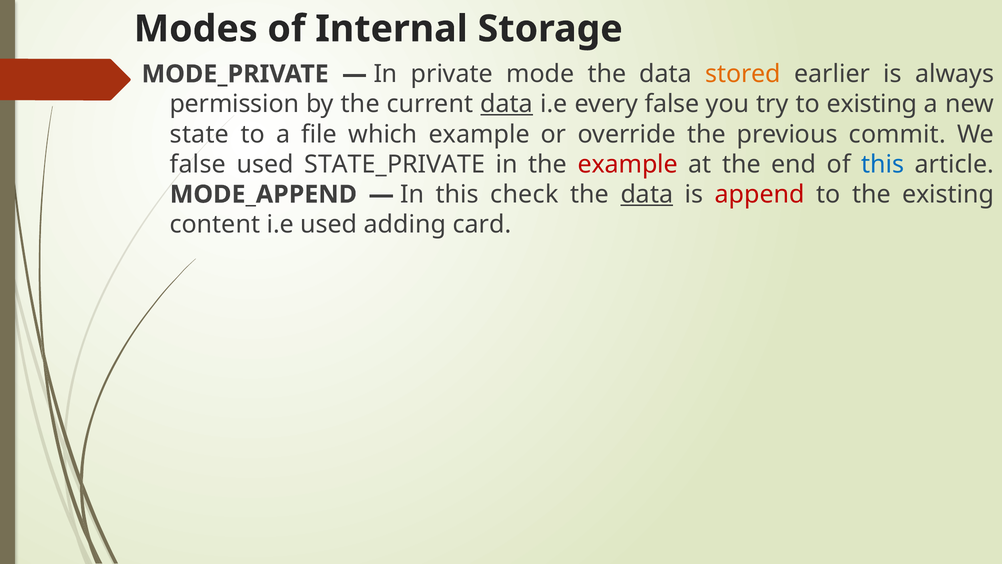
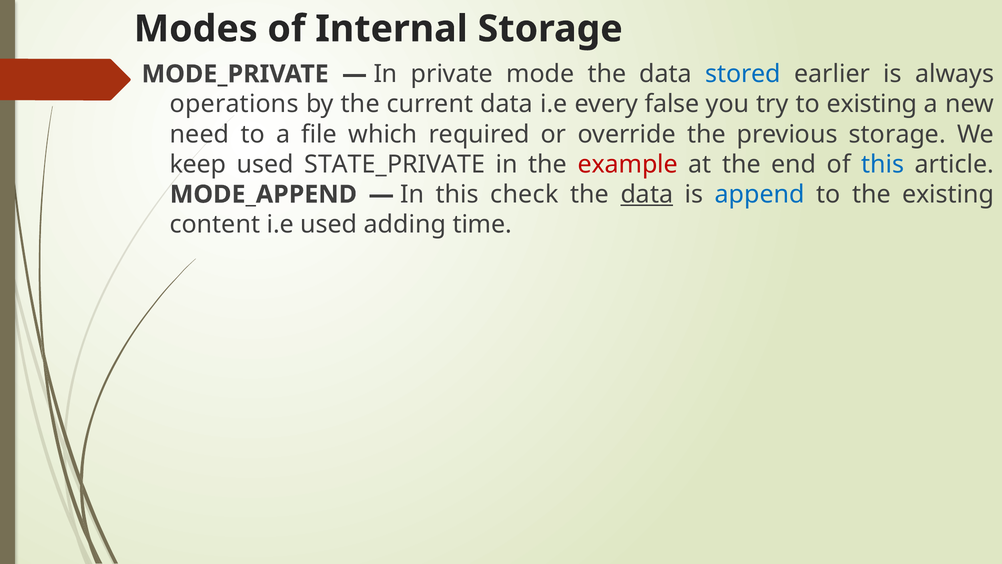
stored colour: orange -> blue (743, 74)
permission: permission -> operations (234, 104)
data underline: present -> none (507, 104)
state: state -> need (200, 134)
which example: example -> required (479, 134)
previous commit: commit -> storage (897, 134)
false: false -> keep (198, 164)
append colour: red -> blue (760, 194)
card: card -> time (482, 224)
